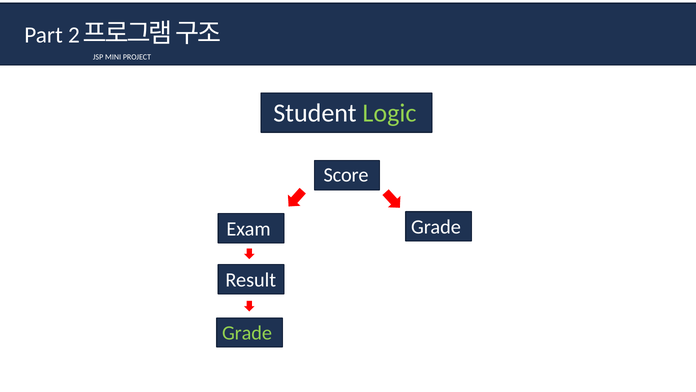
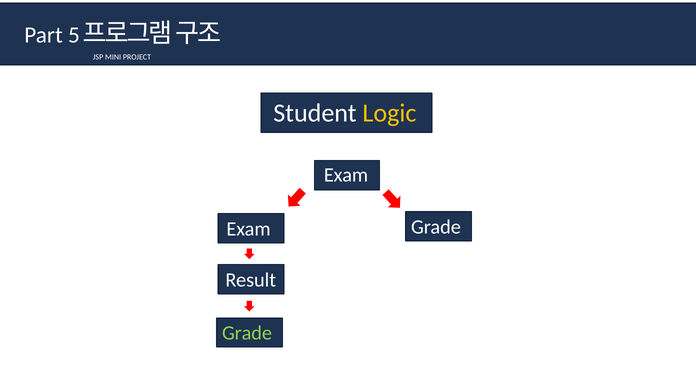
2: 2 -> 5 (74, 35)
Logic colour: light green -> yellow (389, 113)
Score: Score -> Exam (346, 175)
